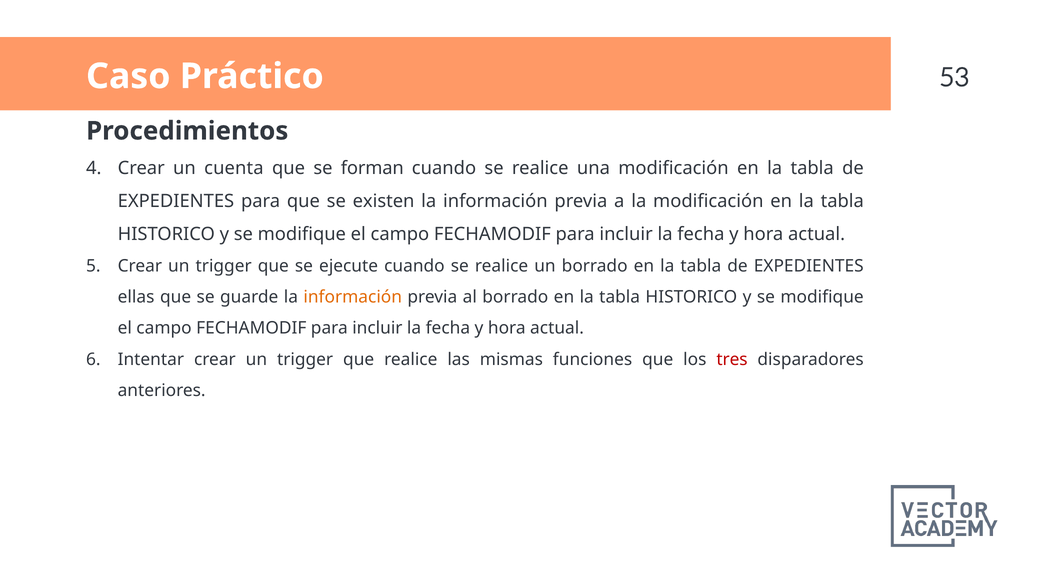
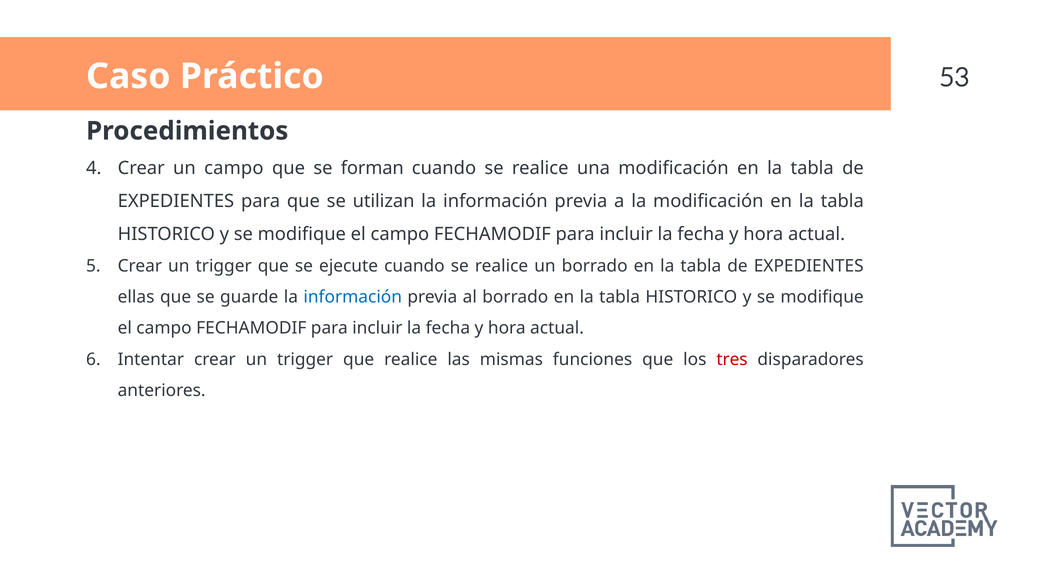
un cuenta: cuenta -> campo (234, 168)
existen: existen -> utilizan (384, 201)
información colour: orange -> blue (353, 297)
